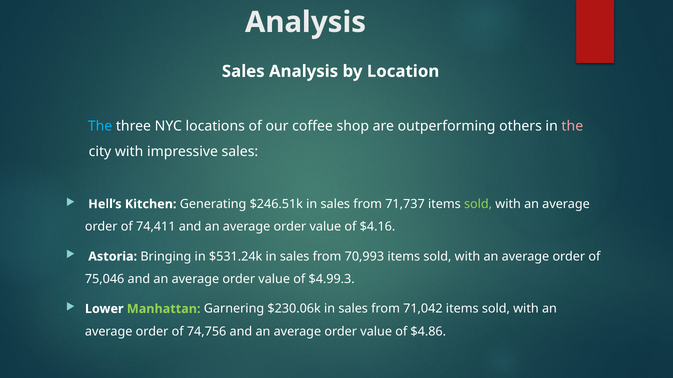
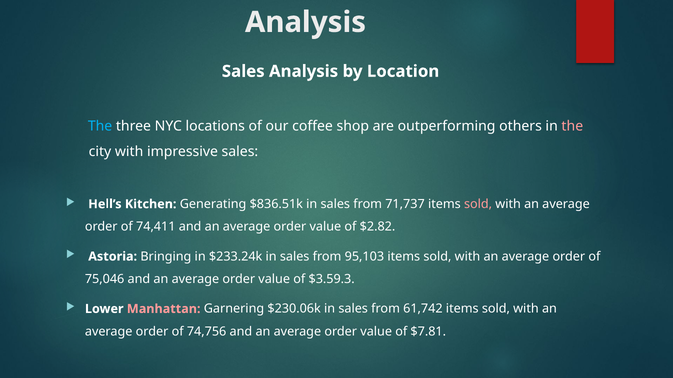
$246.51k: $246.51k -> $836.51k (276, 204)
sold colour: light green -> pink (478, 204)
$4.16: $4.16 -> $2.82 (378, 227)
$531.24k: $531.24k -> $233.24k (236, 257)
70,993: 70,993 -> 95,103 (364, 257)
$4.99.3: $4.99.3 -> $3.59.3 (332, 280)
Manhattan colour: light green -> pink (164, 309)
71,042: 71,042 -> 61,742 (423, 309)
$4.86: $4.86 -> $7.81 (428, 332)
